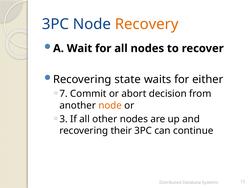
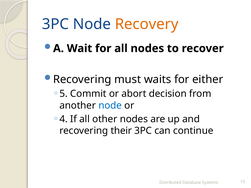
state: state -> must (128, 79)
7: 7 -> 5 (64, 94)
node colour: orange -> blue (110, 106)
3: 3 -> 4 (64, 119)
